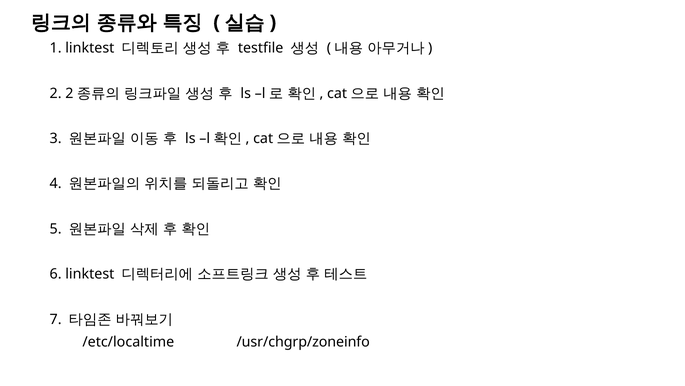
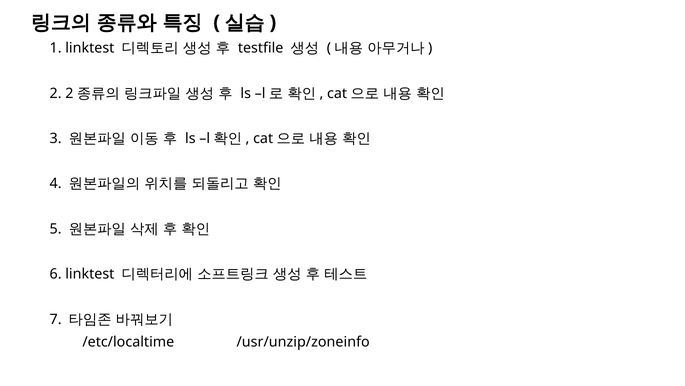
/usr/chgrp/zoneinfo: /usr/chgrp/zoneinfo -> /usr/unzip/zoneinfo (303, 341)
